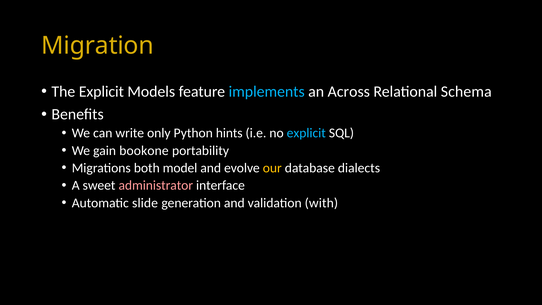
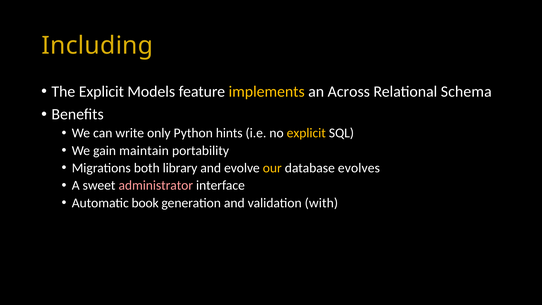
Migration: Migration -> Including (97, 46)
implements colour: light blue -> yellow (267, 92)
explicit colour: light blue -> yellow (306, 133)
bookone: bookone -> maintain (144, 150)
model: model -> library (180, 168)
dialects: dialects -> evolves (359, 168)
slide: slide -> book (145, 203)
